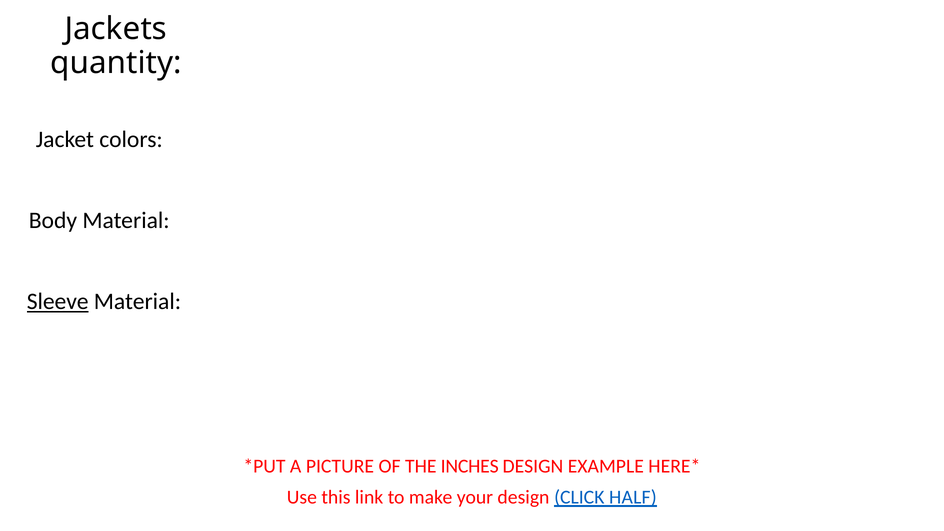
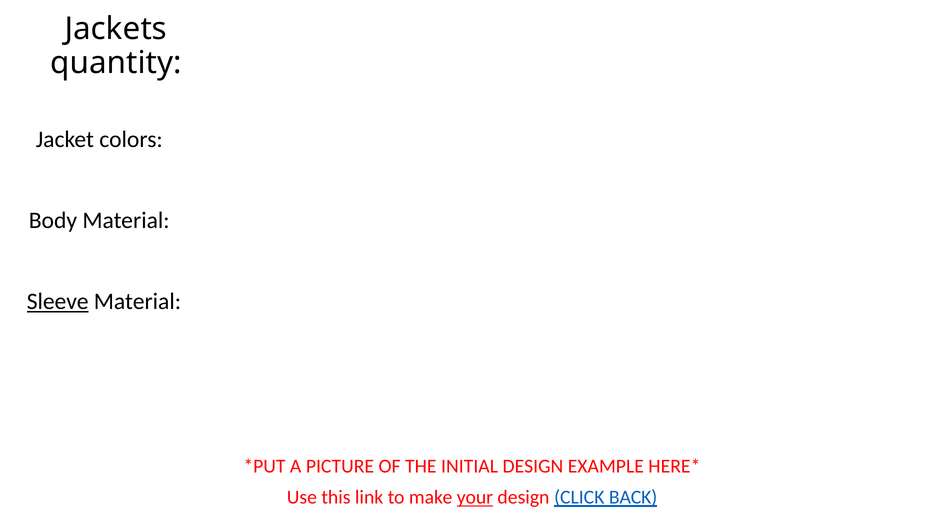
INCHES: INCHES -> INITIAL (470, 466)
your underline: none -> present (475, 497)
HALF: HALF -> BACK (633, 497)
